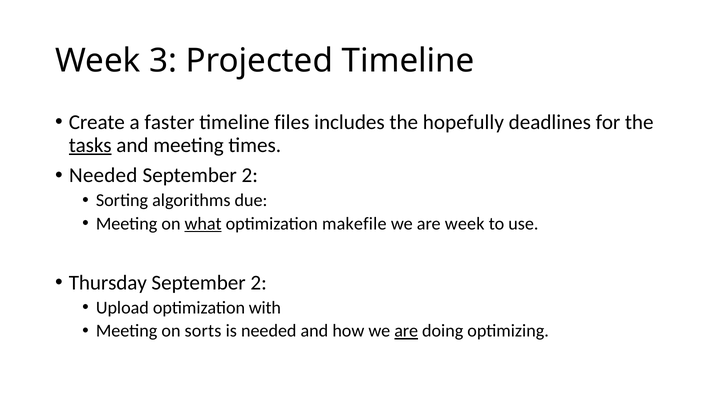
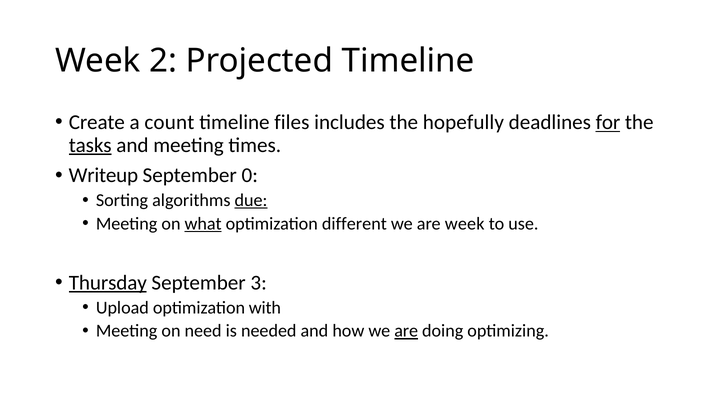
3: 3 -> 2 (163, 61)
faster: faster -> count (169, 122)
for underline: none -> present (608, 122)
Needed: Needed -> Writeup (103, 176)
2: 2 -> 0 (250, 176)
due underline: none -> present (251, 201)
makefile: makefile -> different (354, 224)
Thursday underline: none -> present (108, 283)
2: 2 -> 3 (259, 283)
sorts: sorts -> need (203, 331)
